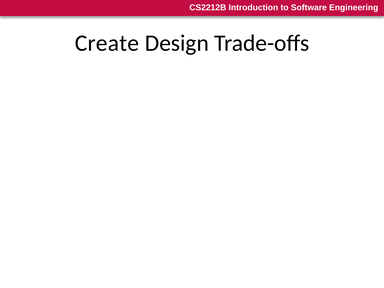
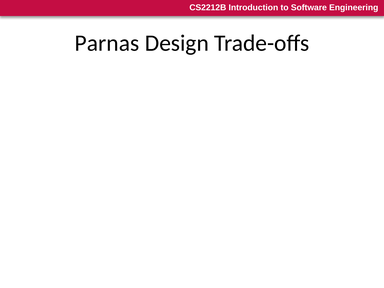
Create: Create -> Parnas (107, 43)
